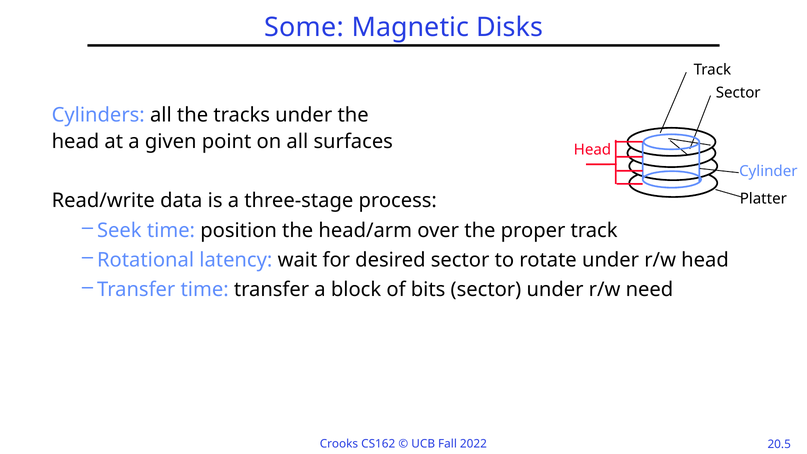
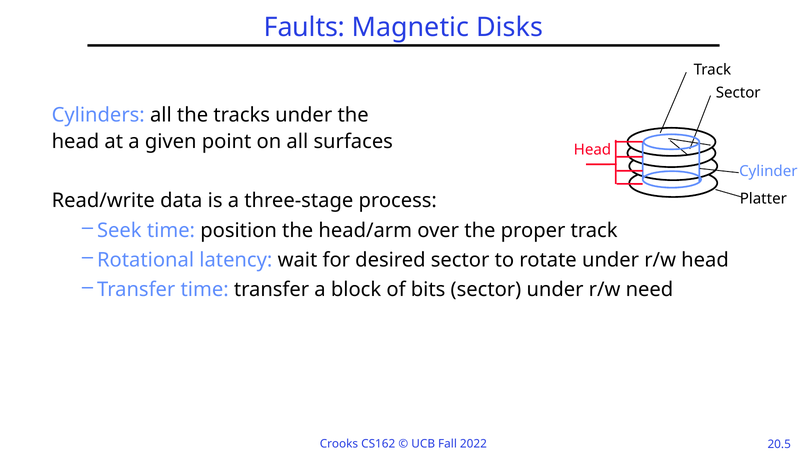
Some: Some -> Faults (304, 28)
